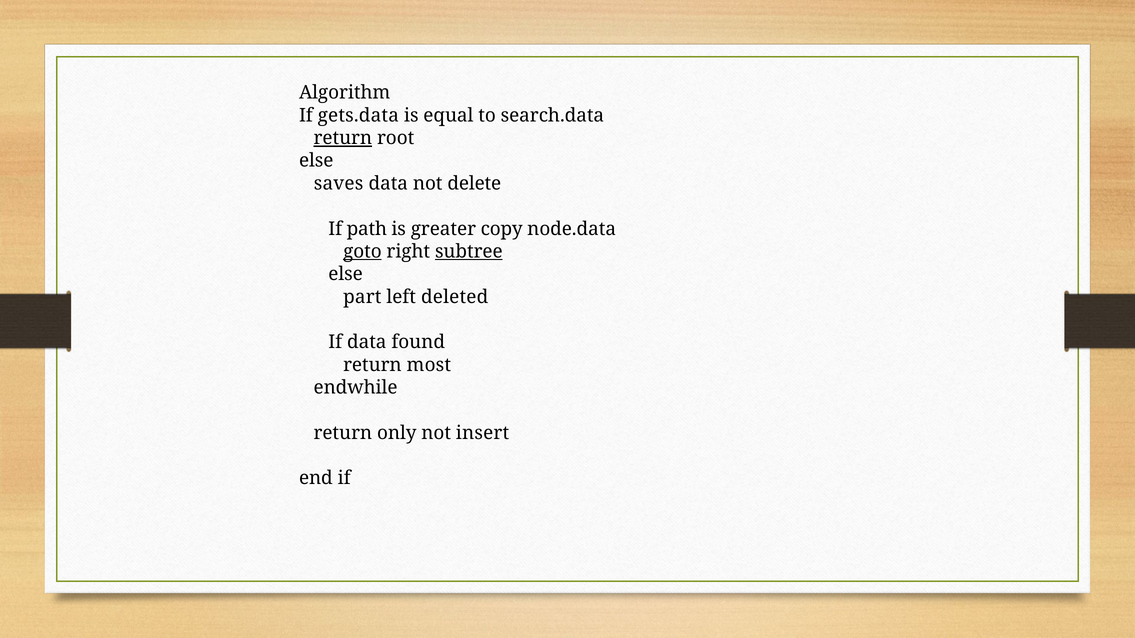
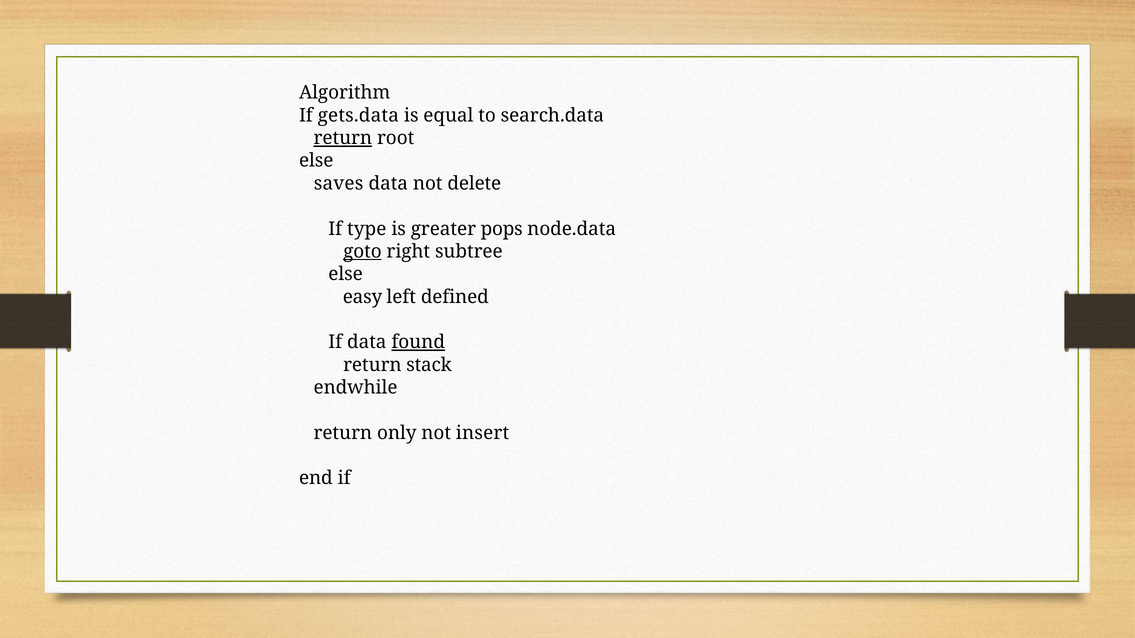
path: path -> type (367, 229)
copy: copy -> pops (502, 229)
subtree underline: present -> none (469, 252)
part: part -> easy (363, 297)
deleted: deleted -> defined (455, 297)
found underline: none -> present (418, 342)
most: most -> stack (429, 365)
